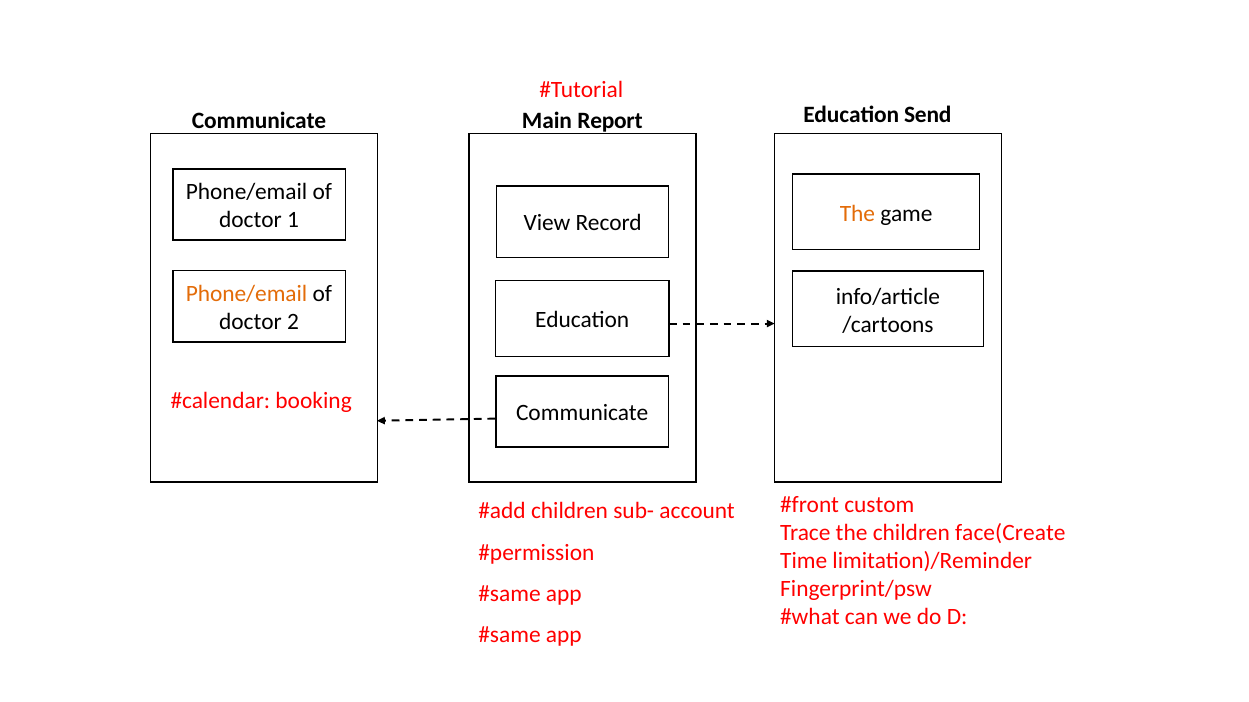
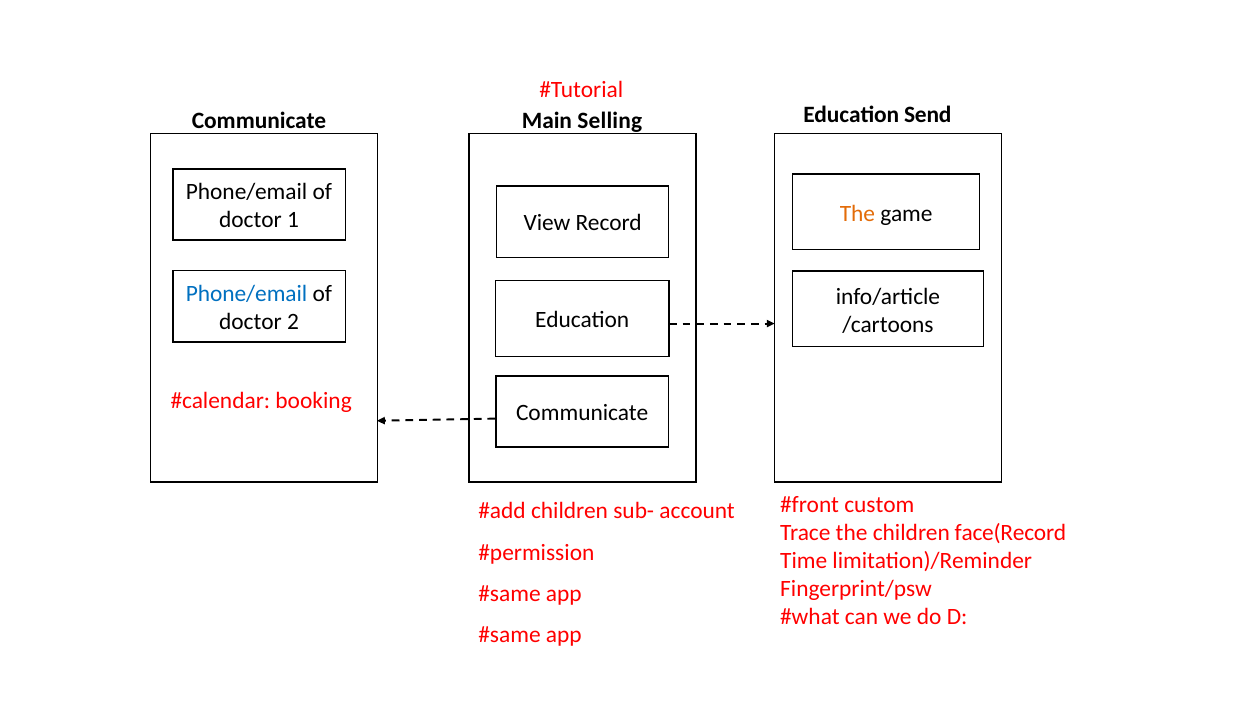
Report: Report -> Selling (610, 121)
Phone/email colour: orange -> blue (247, 294)
face(Create: face(Create -> face(Record (1010, 533)
